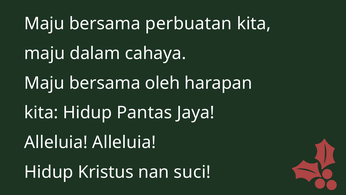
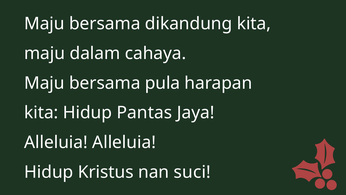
perbuatan: perbuatan -> dikandung (189, 24)
oleh: oleh -> pula (163, 83)
